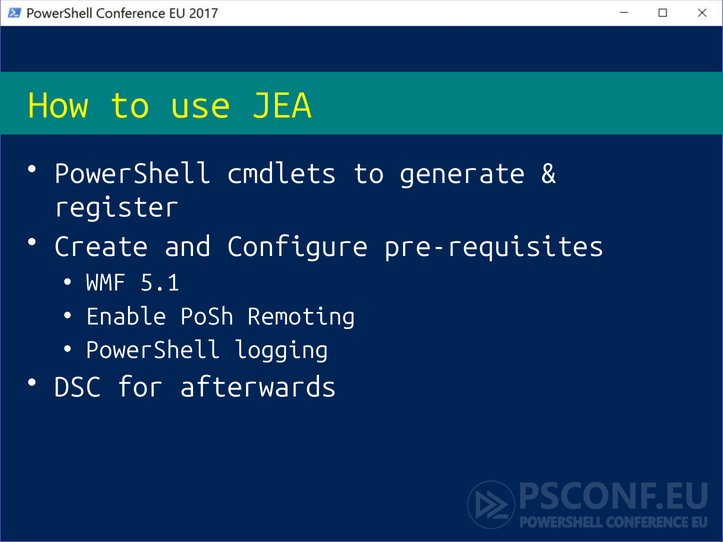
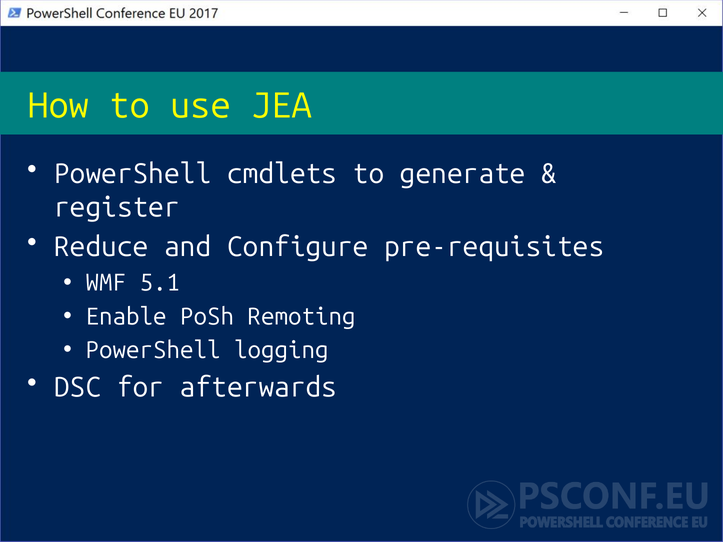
Create: Create -> Reduce (101, 247)
